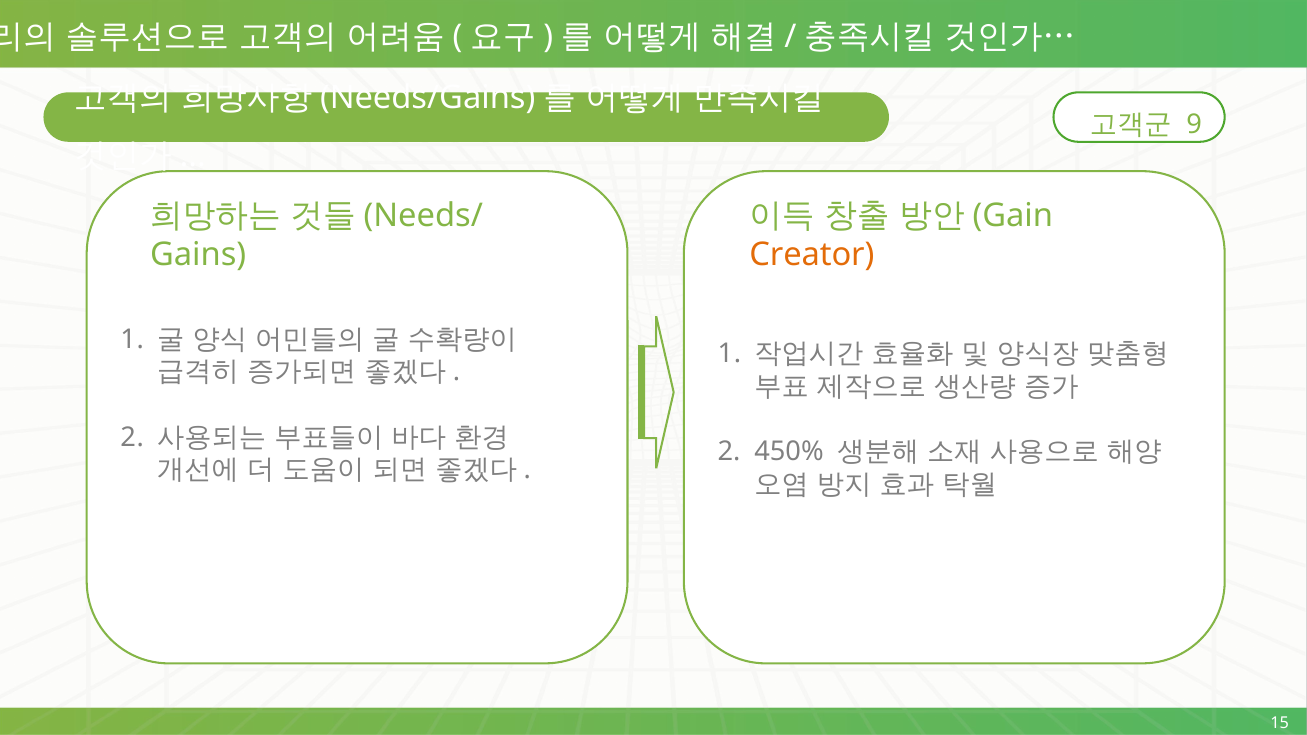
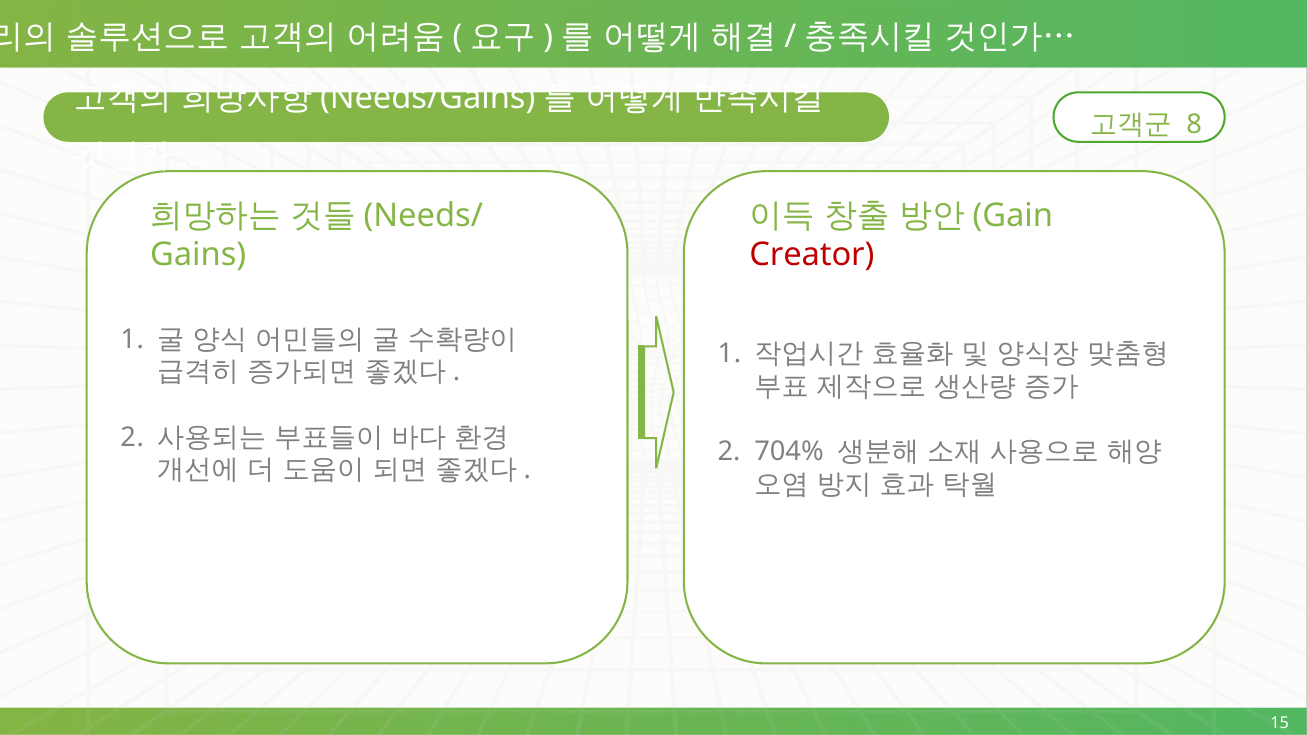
9: 9 -> 8 (1194, 125)
Creator colour: orange -> red (812, 255)
450%: 450% -> 704% (789, 452)
